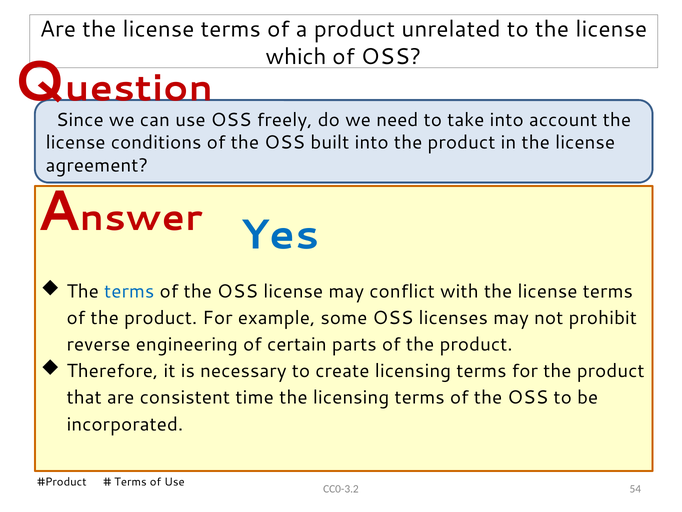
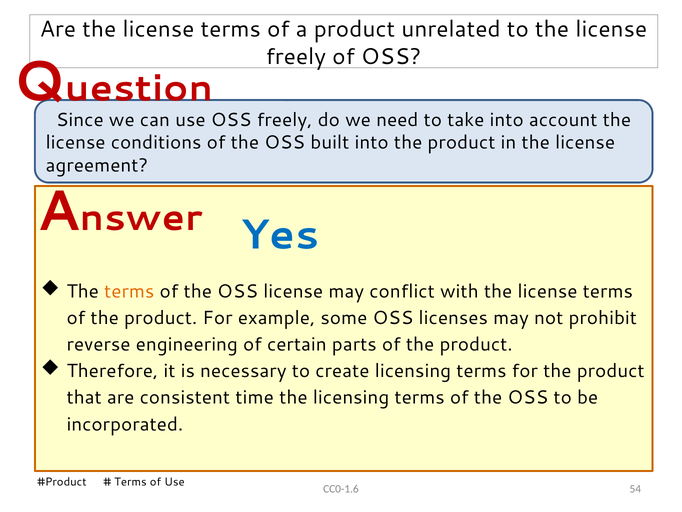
which: which -> freely (296, 57)
terms colour: blue -> orange (129, 291)
CC0-3.2: CC0-3.2 -> CC0-1.6 (341, 488)
